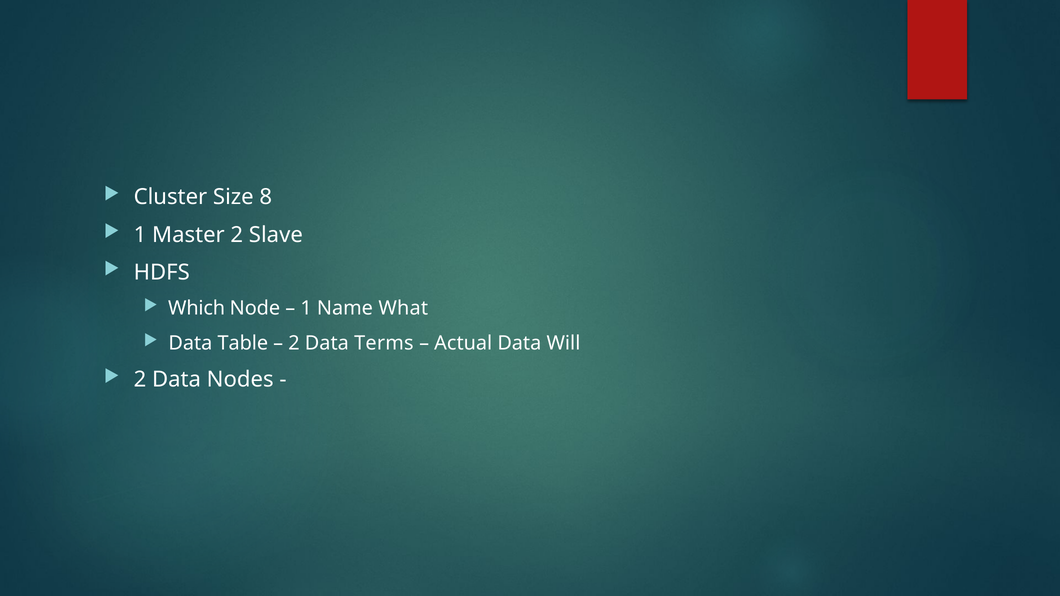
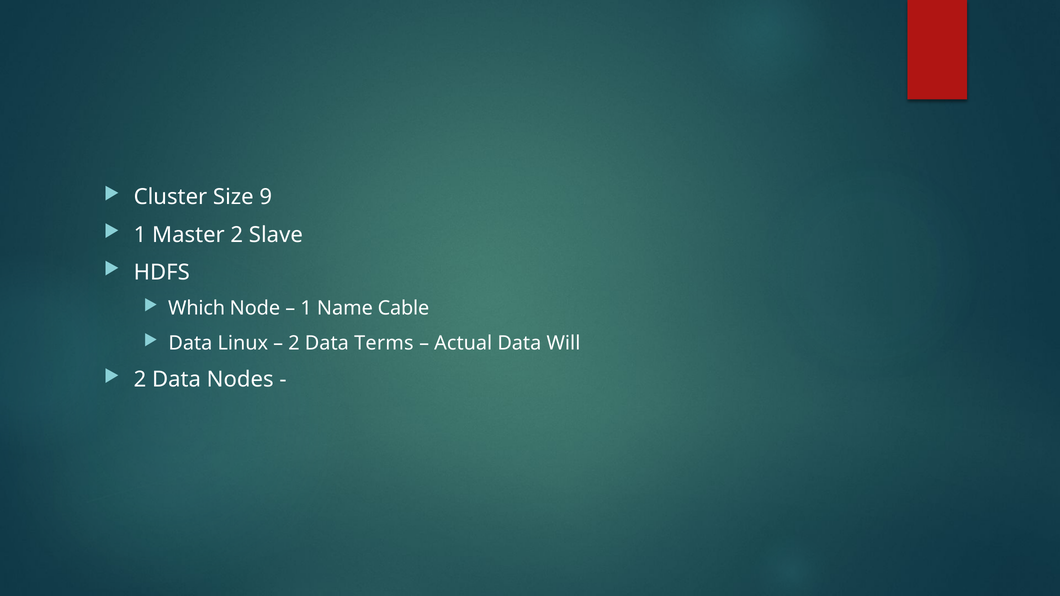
8: 8 -> 9 (266, 197)
What: What -> Cable (403, 308)
Table: Table -> Linux (243, 343)
